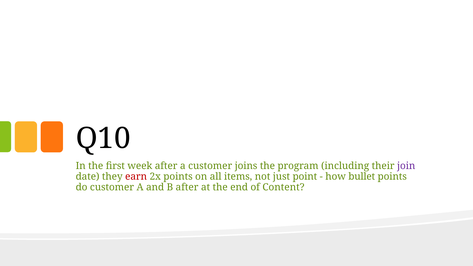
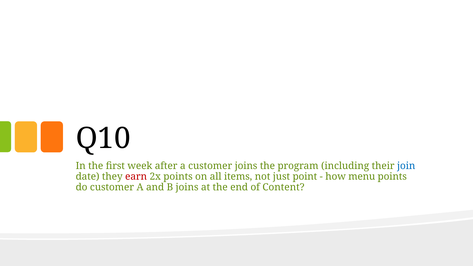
join colour: purple -> blue (406, 166)
bullet: bullet -> menu (362, 177)
B after: after -> joins (187, 187)
